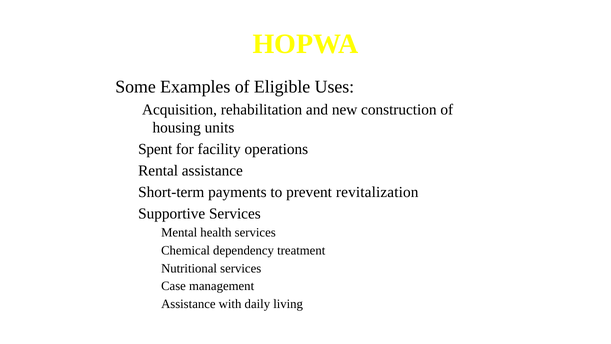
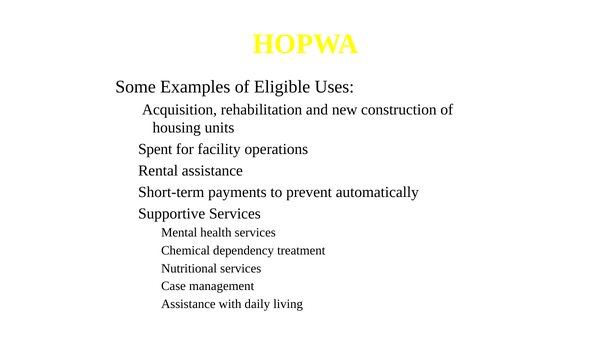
revitalization: revitalization -> automatically (377, 192)
